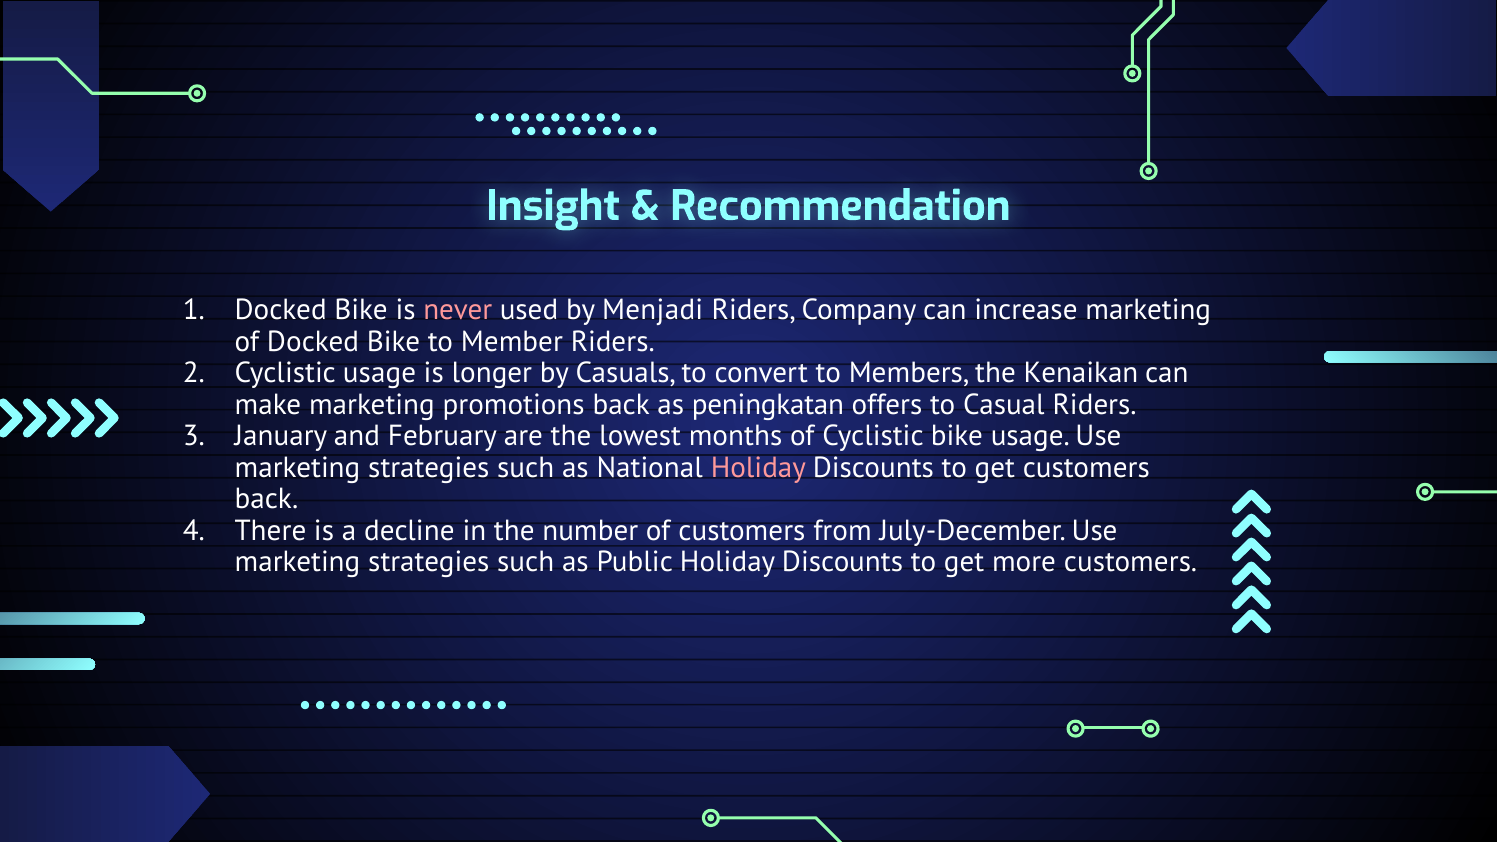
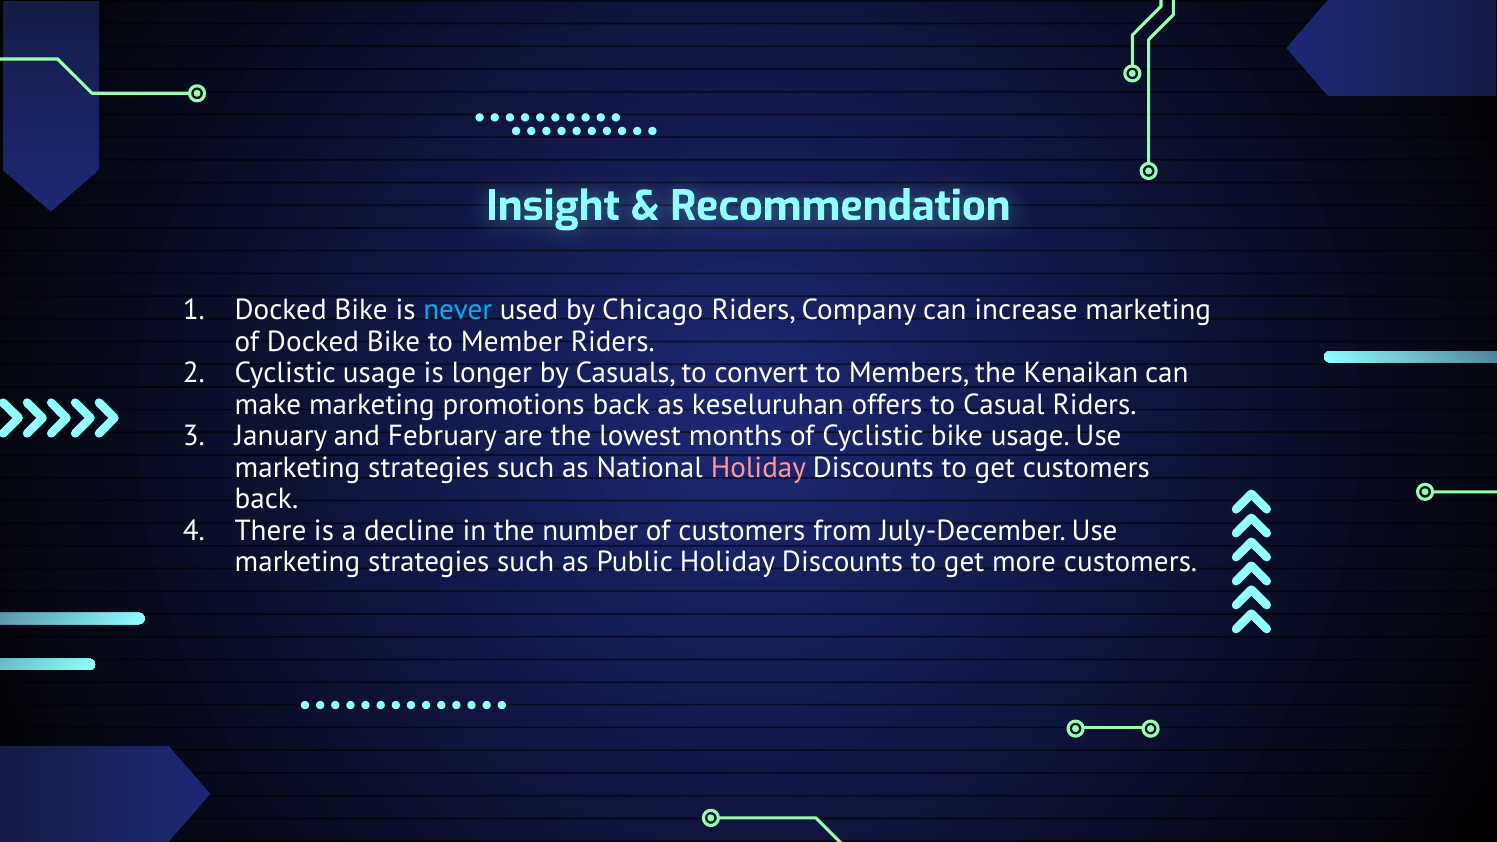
never colour: pink -> light blue (458, 310)
Menjadi: Menjadi -> Chicago (653, 310)
peningkatan: peningkatan -> keseluruhan (768, 405)
